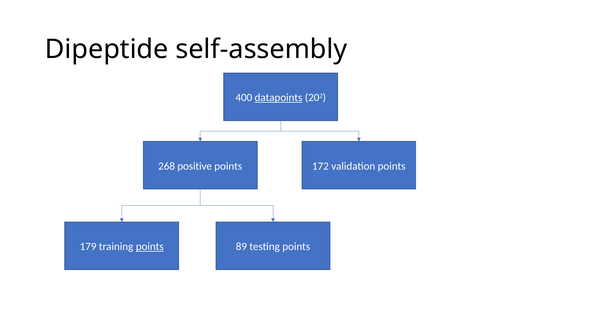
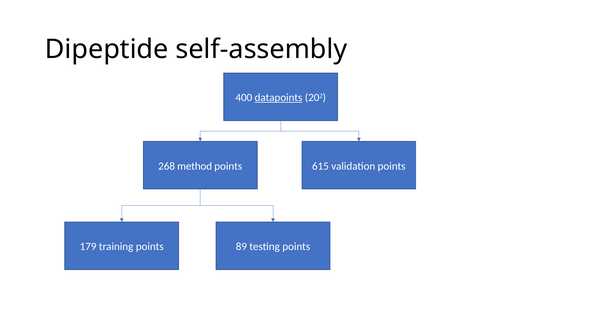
positive: positive -> method (195, 166)
172: 172 -> 615 (320, 166)
points underline: present -> none (150, 247)
